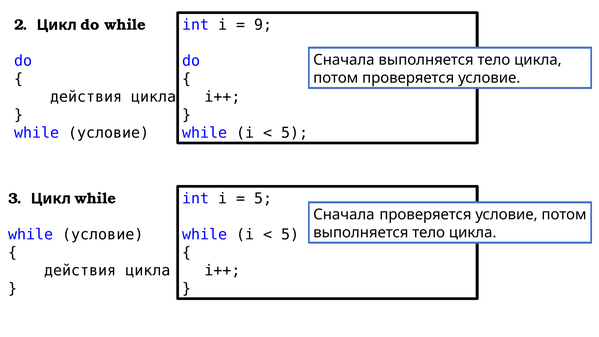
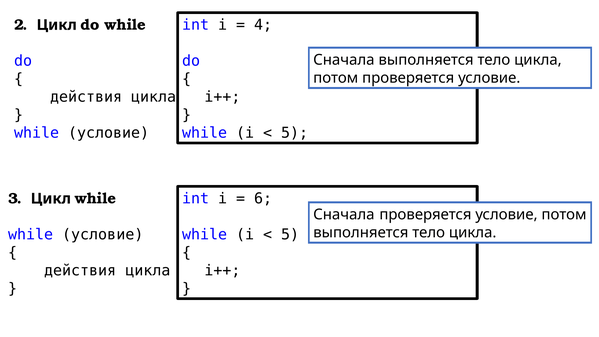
9: 9 -> 4 (263, 25)
5: 5 -> 6 (263, 199)
